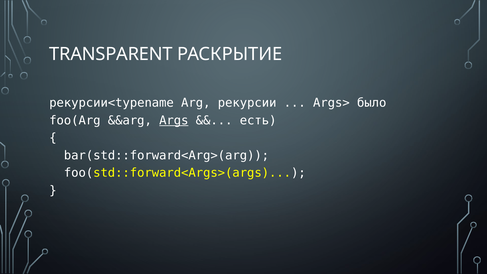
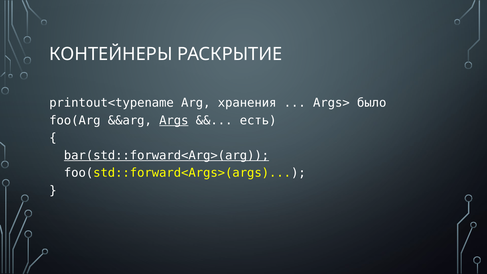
TRANSPARENT: TRANSPARENT -> КОНТЕЙНЕРЫ (111, 54)
рекурсии<typename: рекурсии<typename -> printout<typename (112, 103)
рекурсии: рекурсии -> хранения (247, 103)
bar(std::forward<Arg>(arg underline: none -> present (166, 155)
